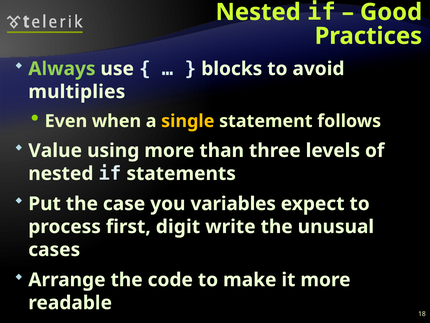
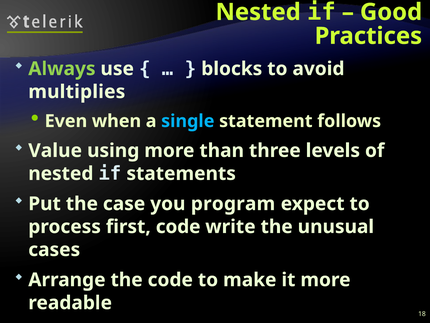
single colour: yellow -> light blue (188, 121)
variables: variables -> program (233, 203)
first digit: digit -> code (178, 226)
